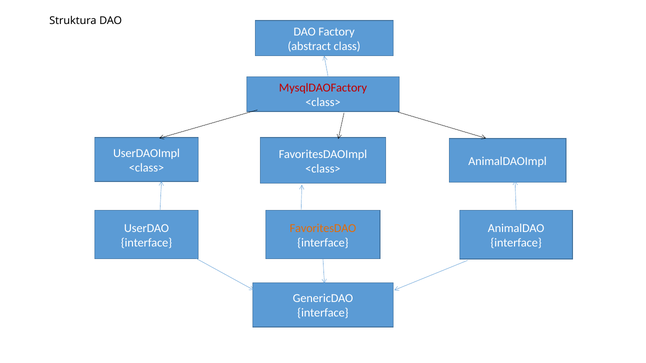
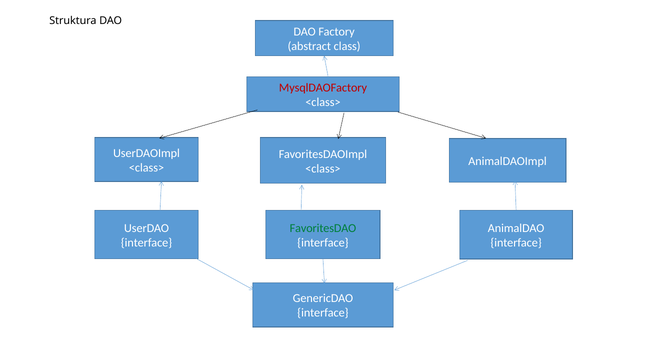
FavoritesDAO colour: orange -> green (323, 228)
